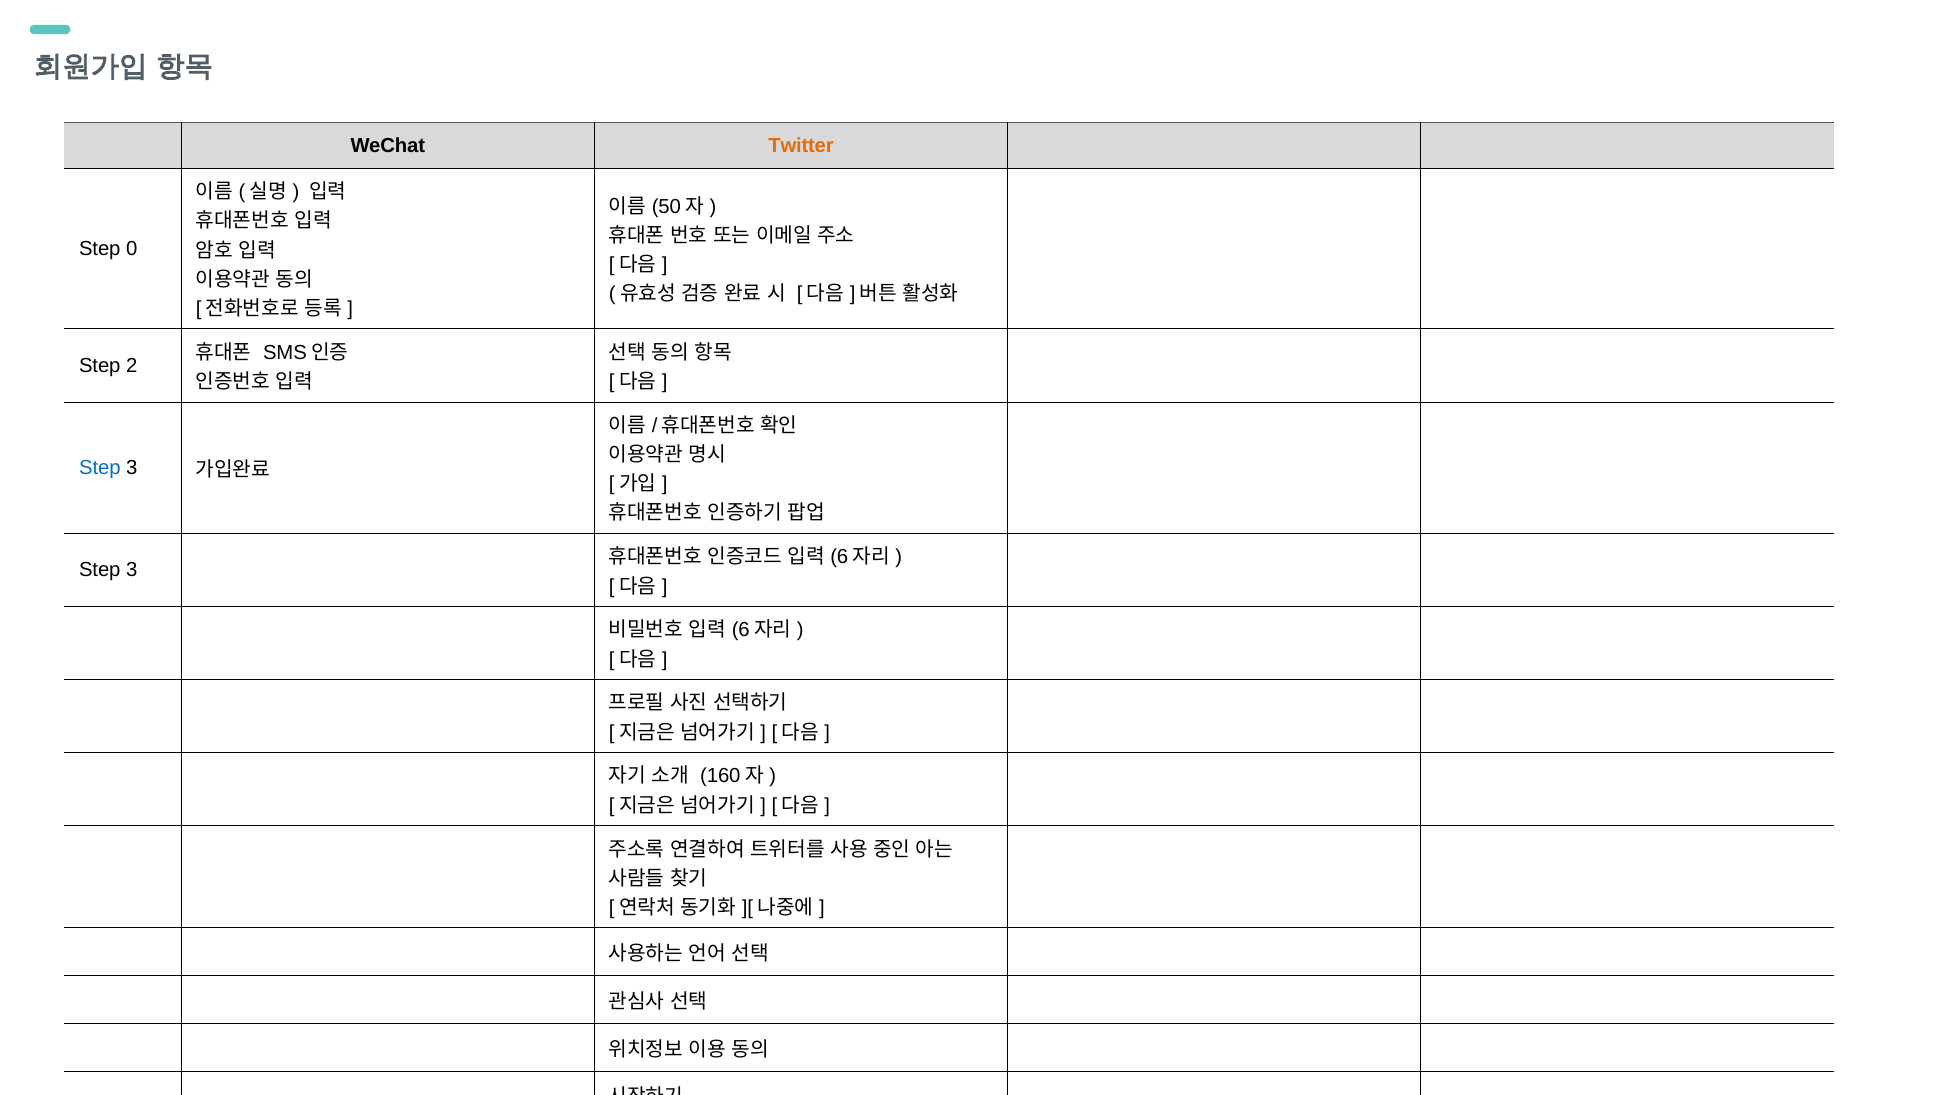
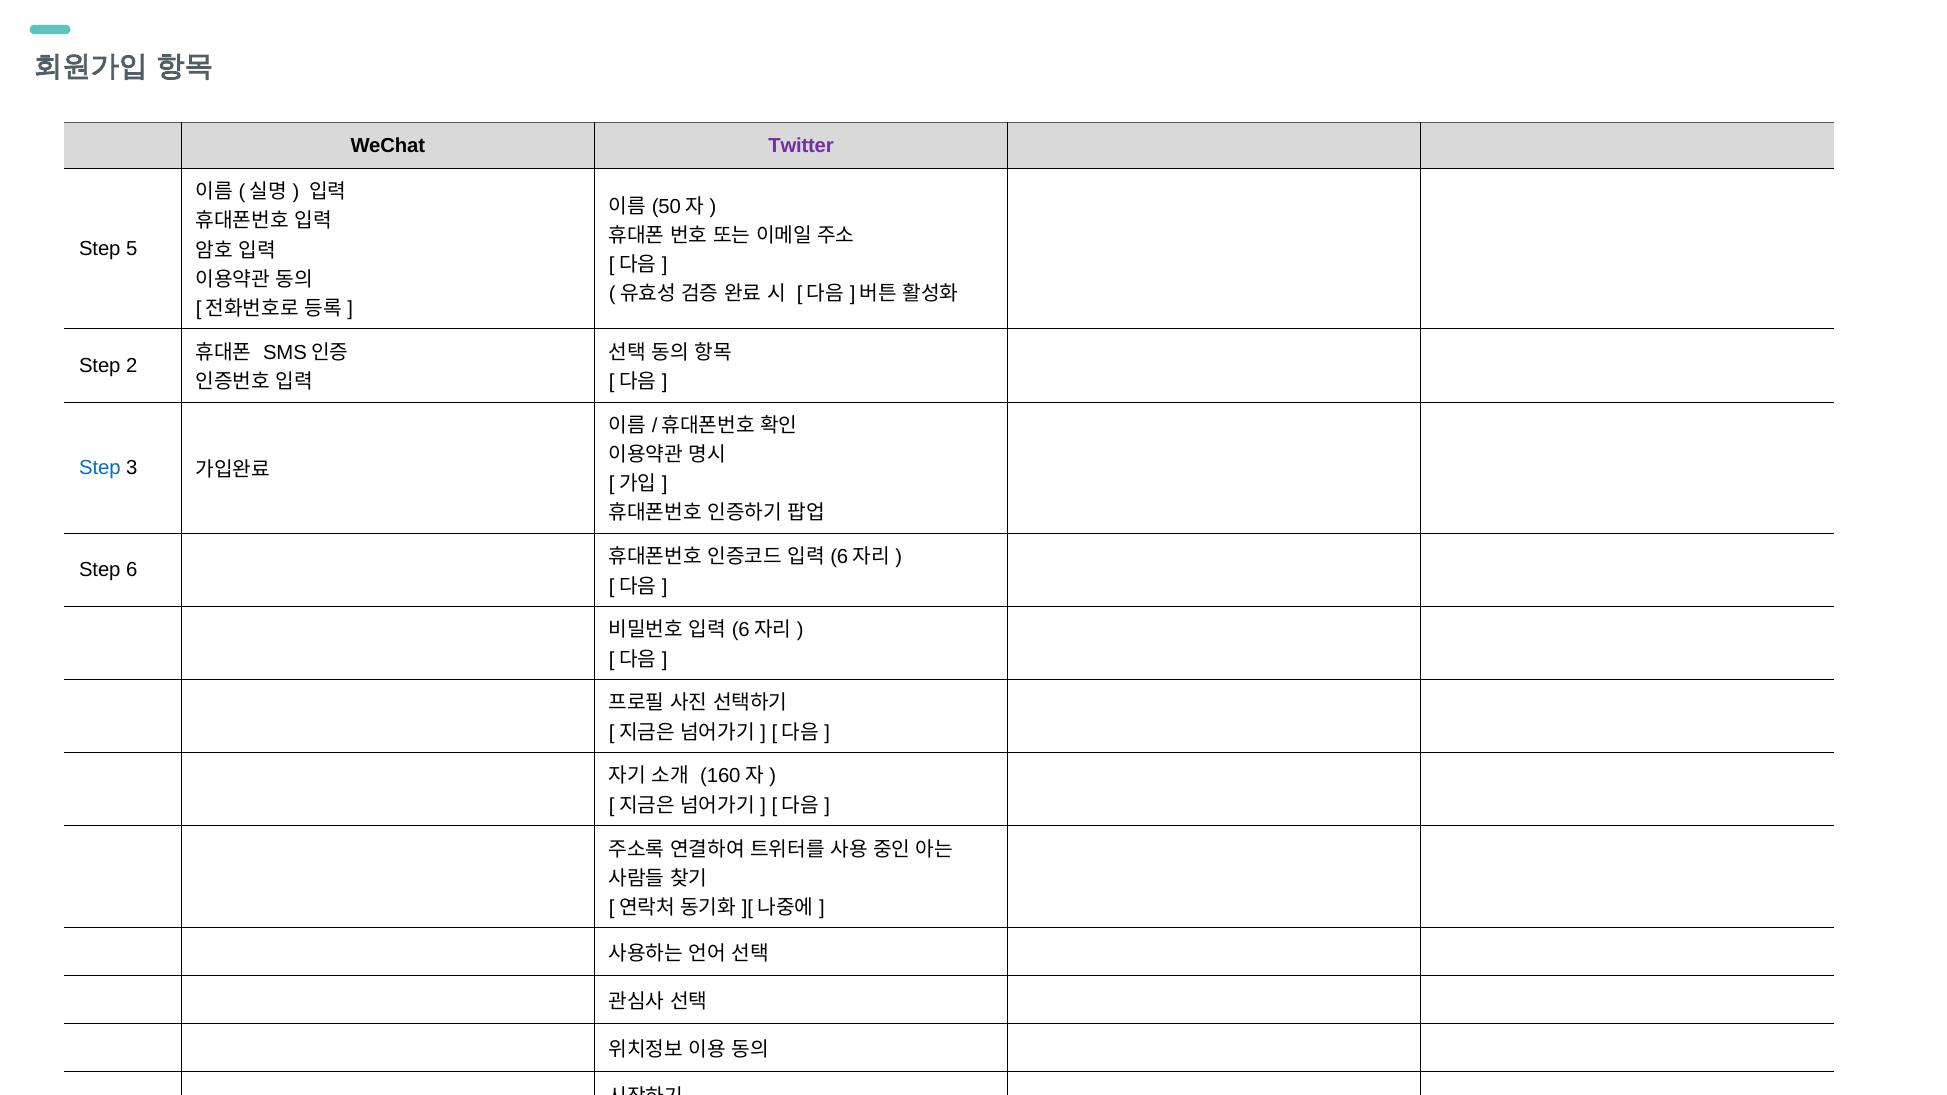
Twitter colour: orange -> purple (801, 146)
0: 0 -> 5 (132, 249)
3: 3 -> 6 (132, 570)
